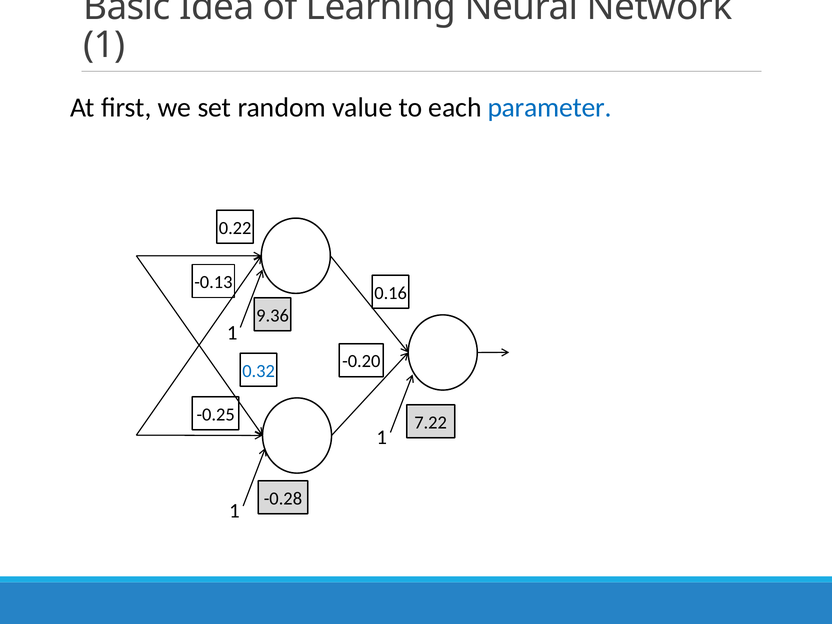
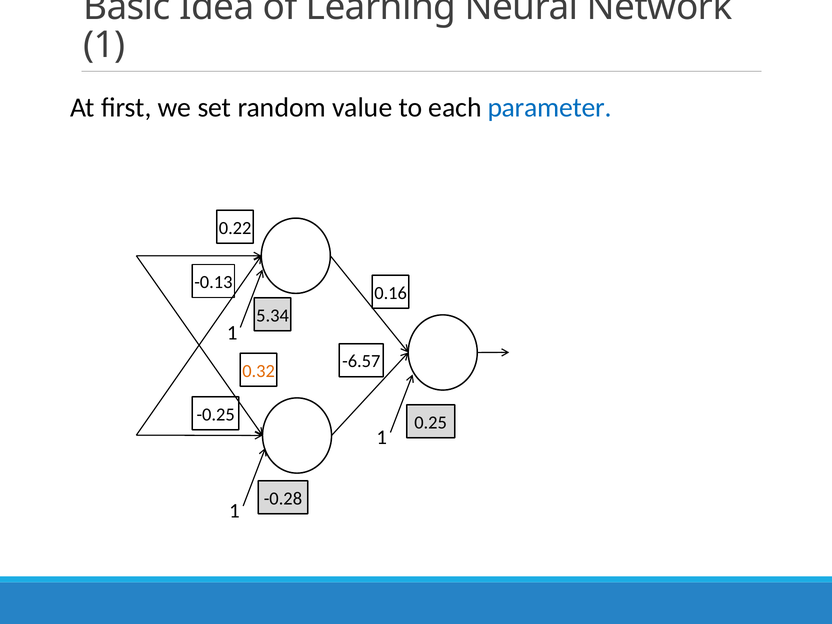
9.36: 9.36 -> 5.34 (273, 315)
-0.20: -0.20 -> -6.57 (361, 361)
0.32 colour: blue -> orange (259, 371)
7.22: 7.22 -> 0.25 (431, 423)
